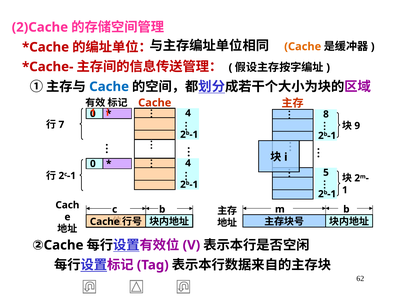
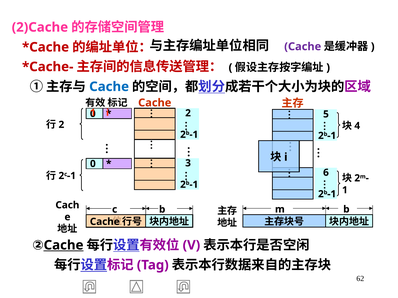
Cache colour: orange -> purple (303, 47)
4: 4 -> 2 (188, 113)
8: 8 -> 5 (326, 114)
7: 7 -> 2 (61, 125)
9: 9 -> 4 (357, 126)
4: 4 -> 3 (188, 163)
5: 5 -> 6 (326, 173)
Cache underline: none -> present (64, 246)
